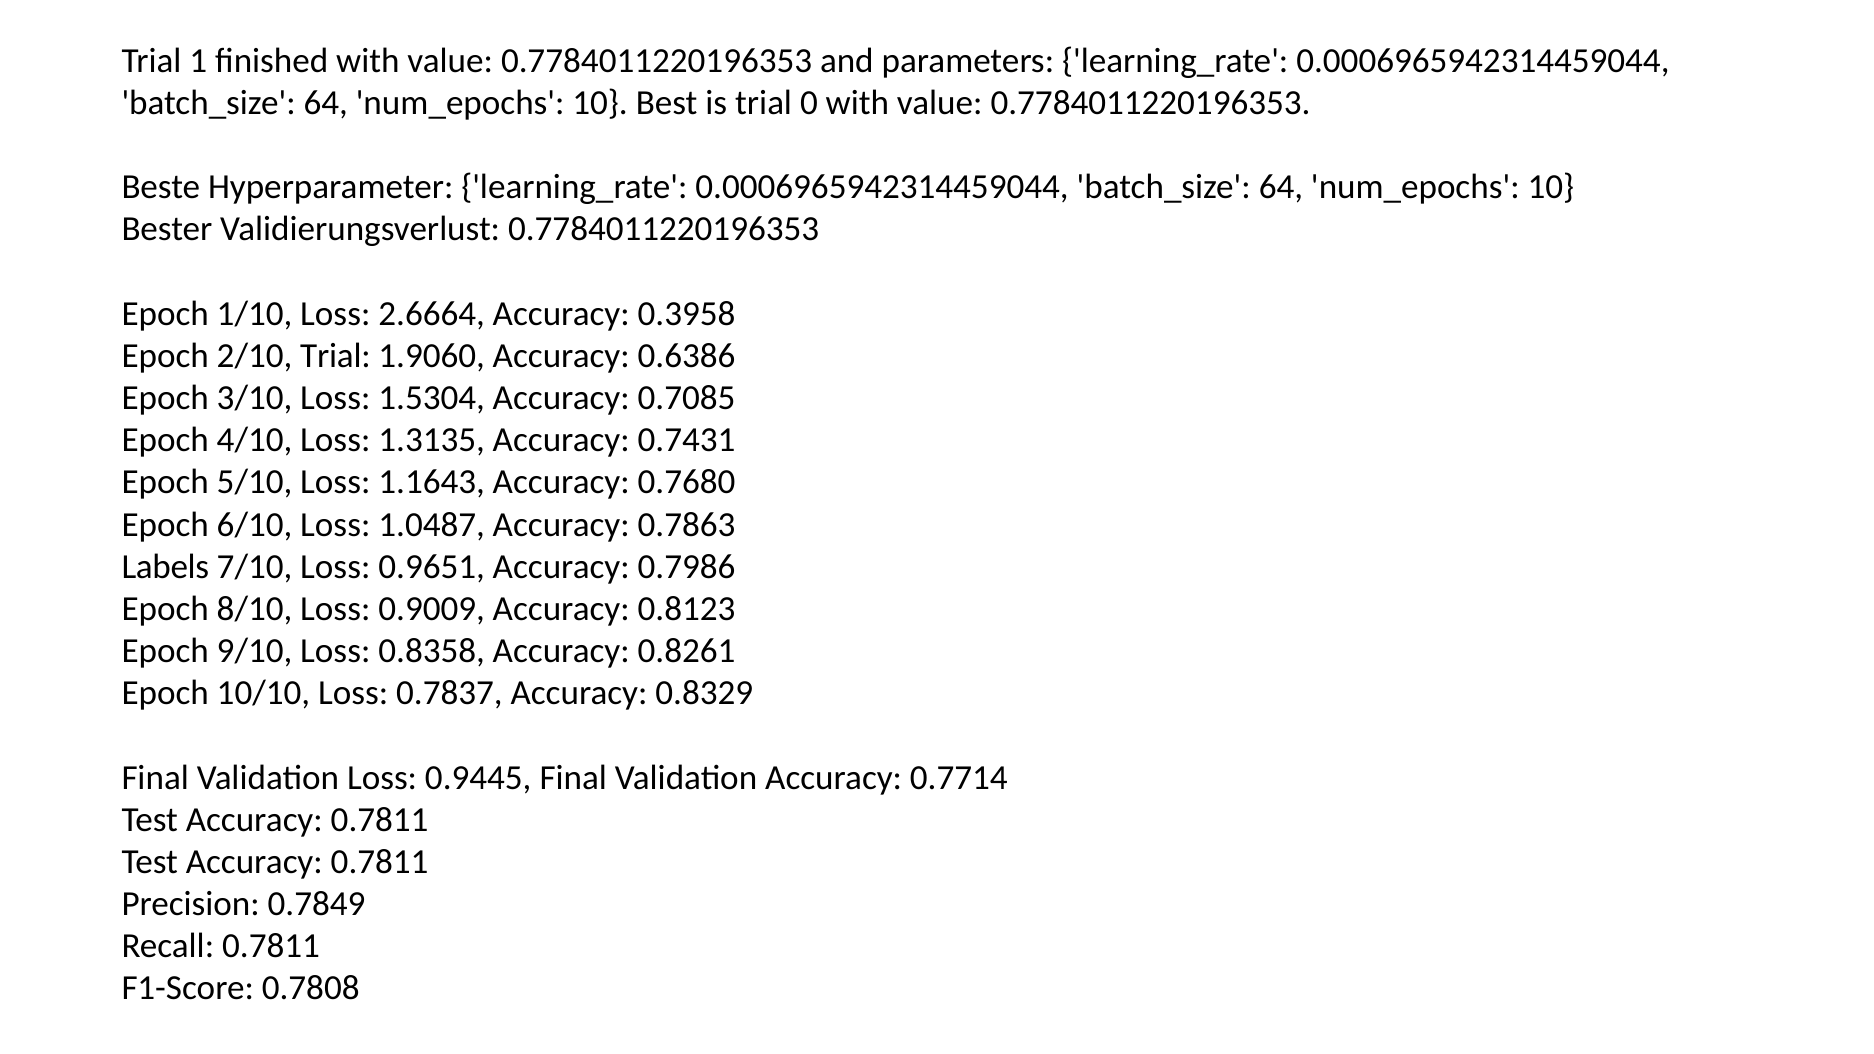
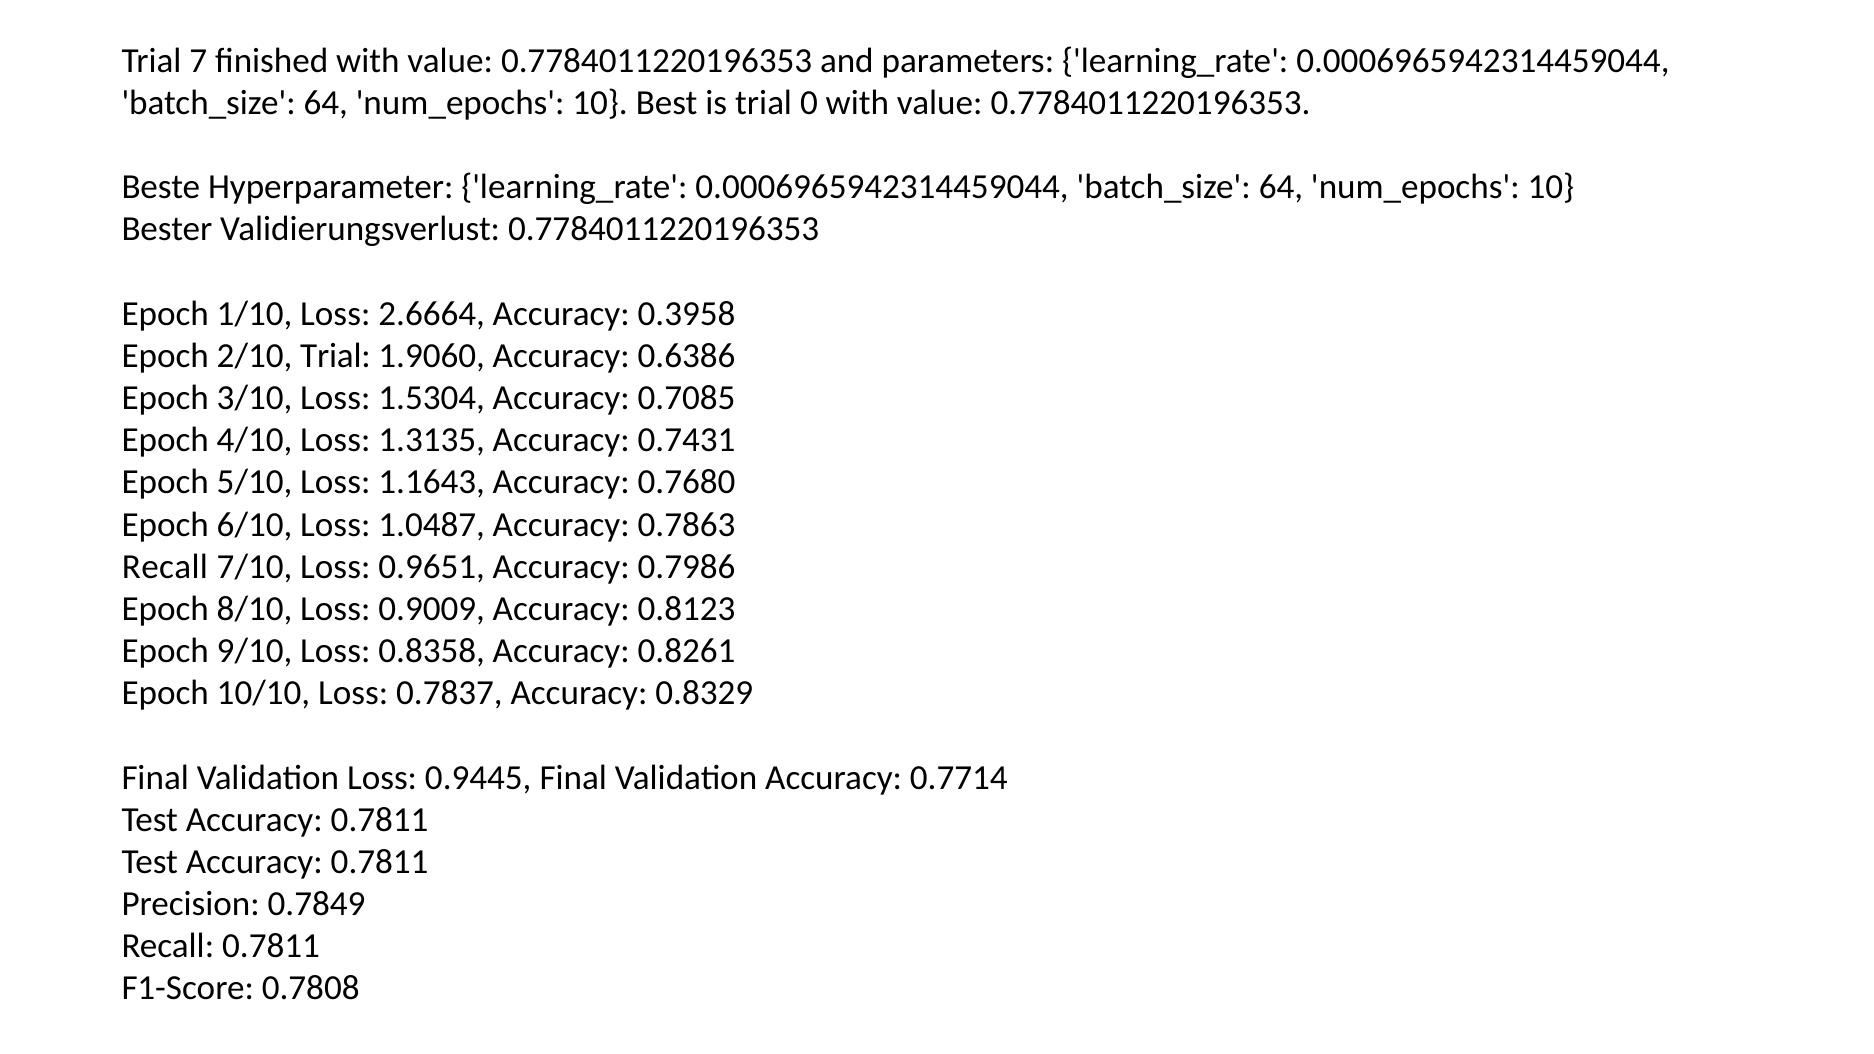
1: 1 -> 7 (198, 61)
Labels: Labels -> Recall (165, 567)
